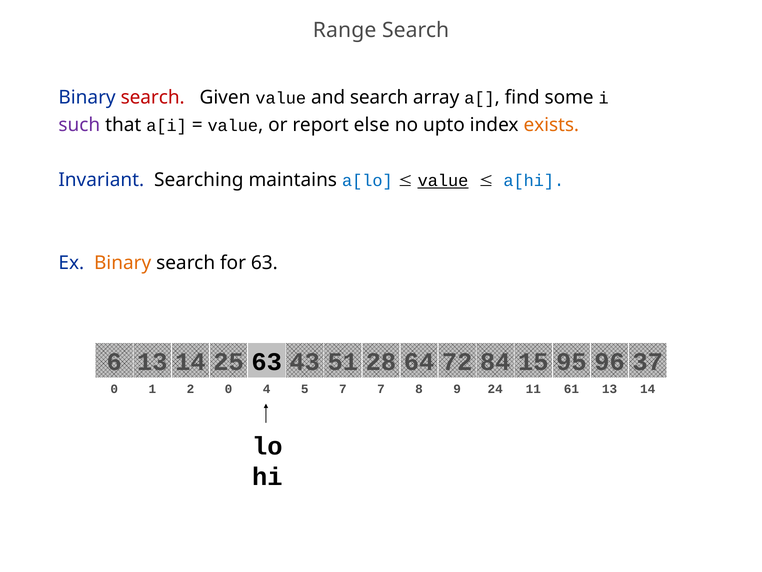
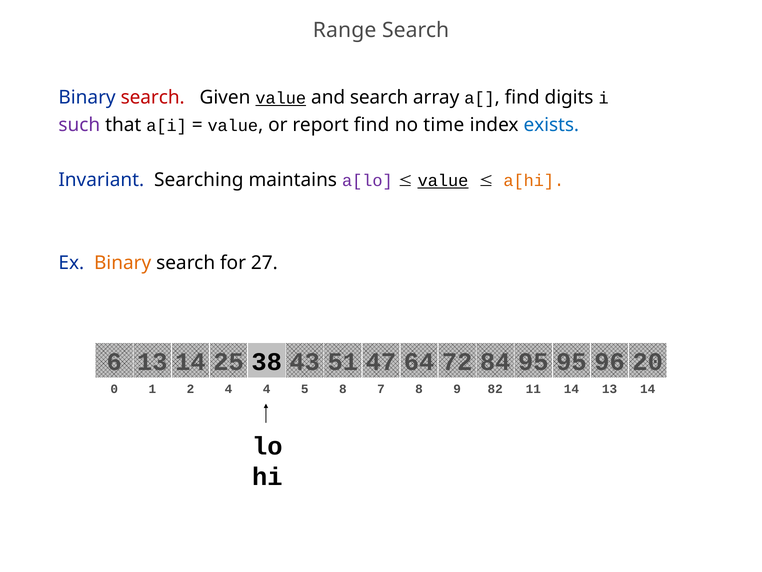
value underline: none -> present (281, 98)
some: some -> digits (569, 97)
report else: else -> find (372, 125)
upto: upto -> time (444, 125)
exists colour: orange -> blue (551, 125)
a[lo colour: blue -> purple (367, 181)
a[hi colour: blue -> orange (534, 181)
for 63: 63 -> 27 (264, 263)
25 63: 63 -> 38 (267, 362)
28: 28 -> 47 (381, 362)
72 15: 15 -> 95 (533, 362)
37: 37 -> 20 (648, 362)
1 0: 0 -> 4 (229, 389)
4 7: 7 -> 8 (343, 389)
24: 24 -> 82 (495, 389)
11 61: 61 -> 14 (571, 389)
